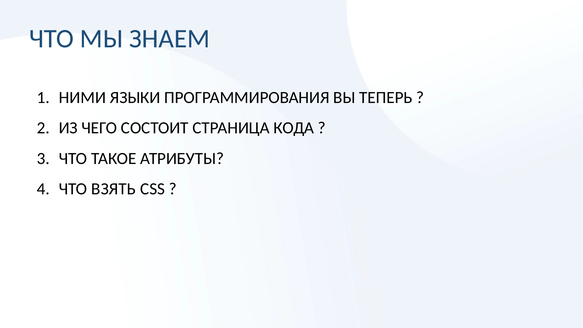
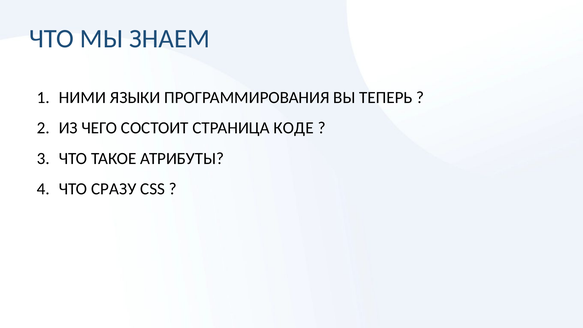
КОДА: КОДА -> КОДЕ (294, 128)
ВЗЯТЬ: ВЗЯТЬ -> СРАЗУ (114, 189)
